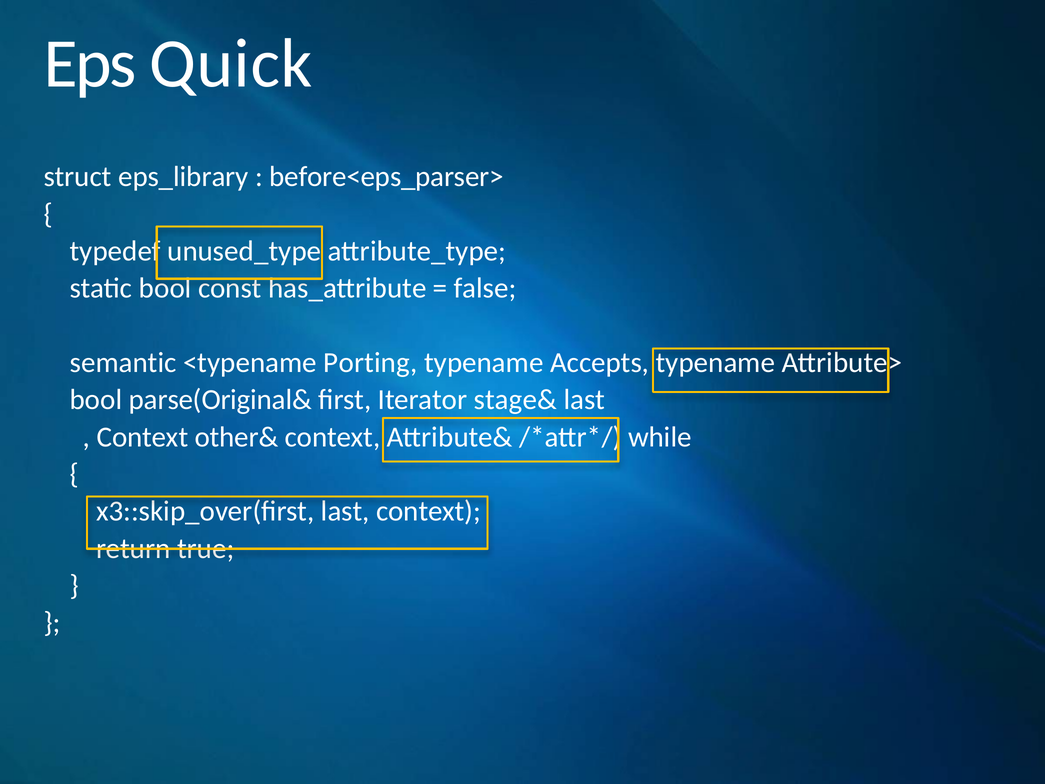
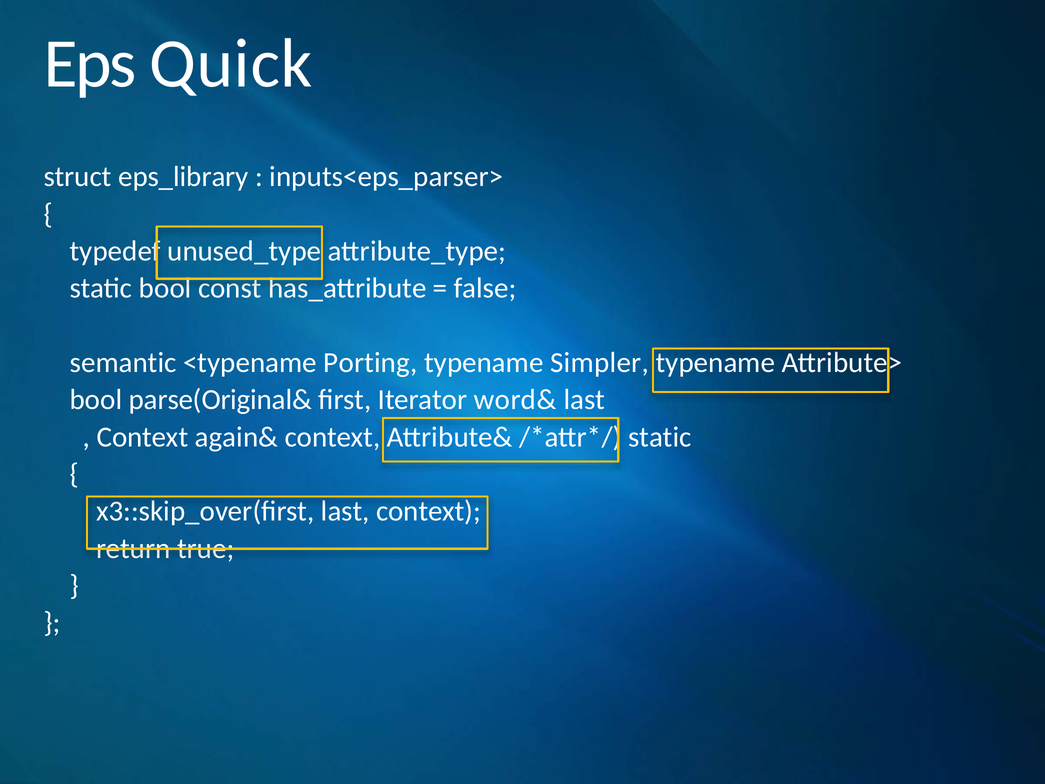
before<eps_parser>: before<eps_parser> -> inputs<eps_parser> (386, 177)
Accepts: Accepts -> Simpler (600, 363)
stage&: stage& -> word& (515, 400)
other&: other& -> again& (237, 437)
while: while -> static (660, 437)
